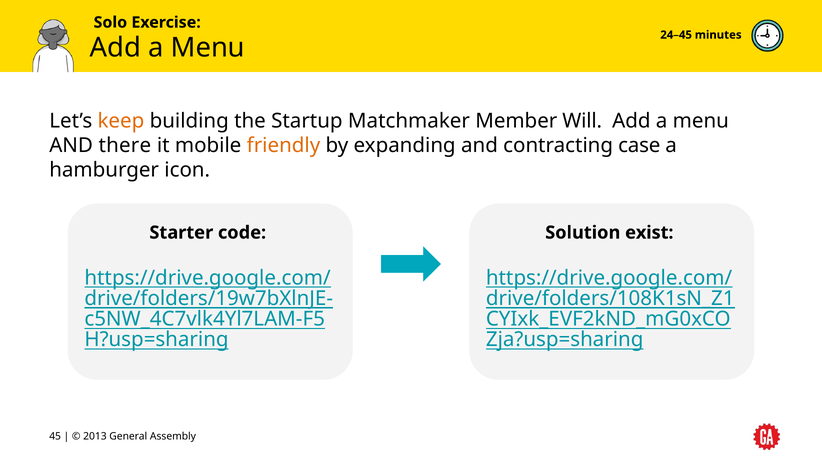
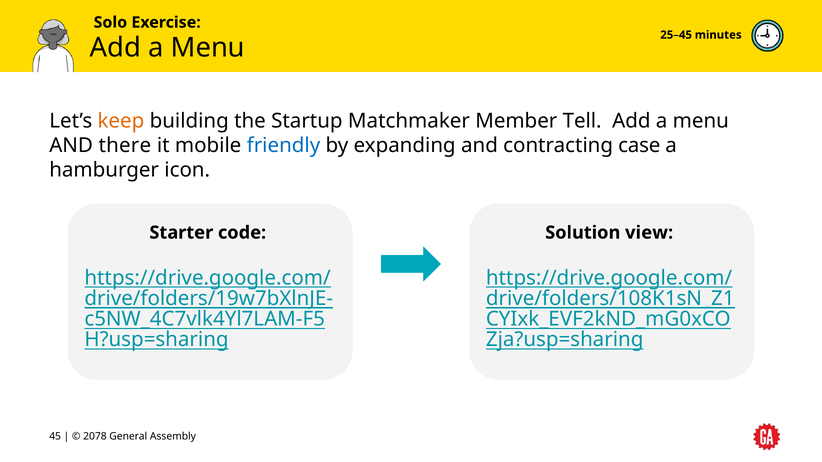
24–45: 24–45 -> 25–45 (676, 35)
Will: Will -> Tell (582, 121)
friendly colour: orange -> blue (283, 146)
exist: exist -> view (649, 233)
2013: 2013 -> 2078 (95, 437)
